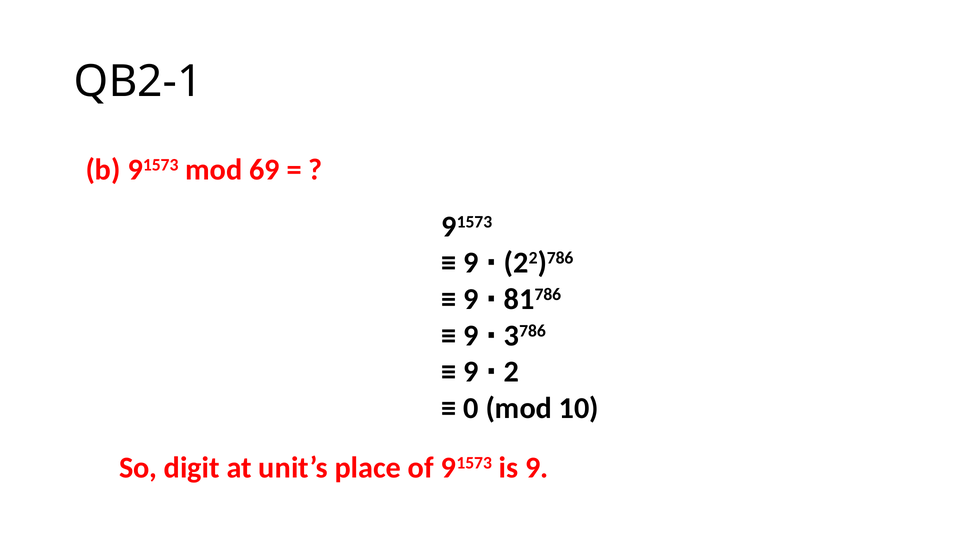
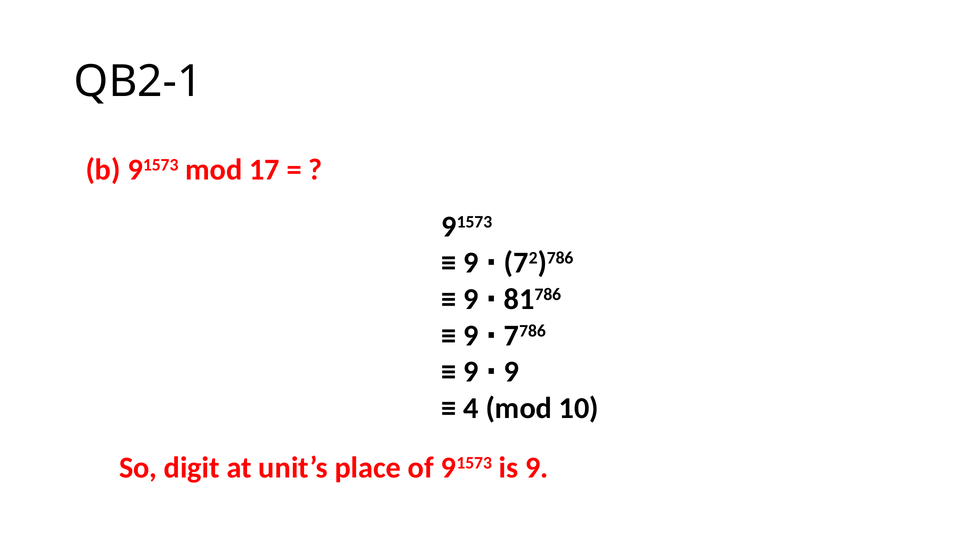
69: 69 -> 17 (264, 170)
2: 2 -> 7 (516, 263)
3: 3 -> 7 (511, 336)
2: 2 -> 9 (511, 372)
0: 0 -> 4 (471, 408)
